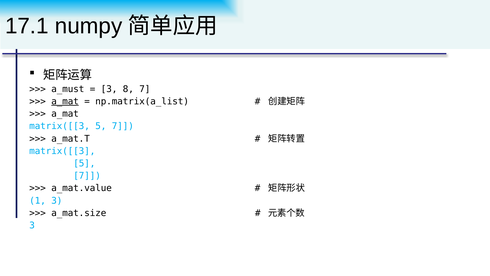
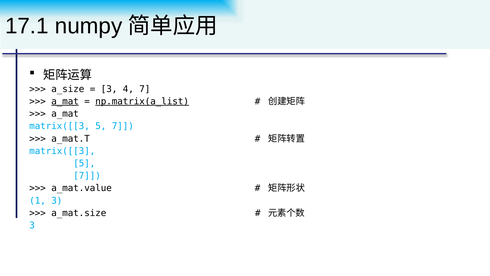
a_must: a_must -> a_size (68, 89)
8: 8 -> 4 (128, 89)
np.matrix(a_list underline: none -> present (142, 101)
